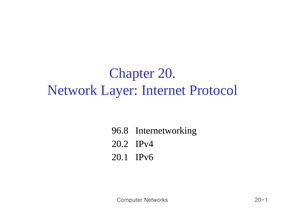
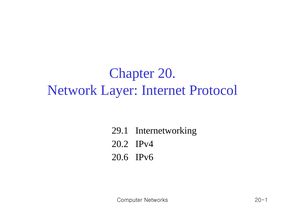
96.8: 96.8 -> 29.1 (120, 130)
20.1: 20.1 -> 20.6 (120, 157)
